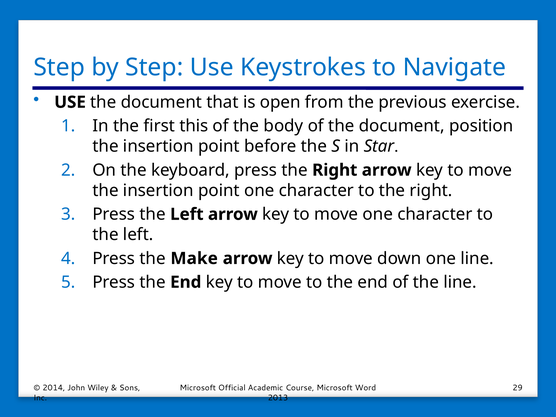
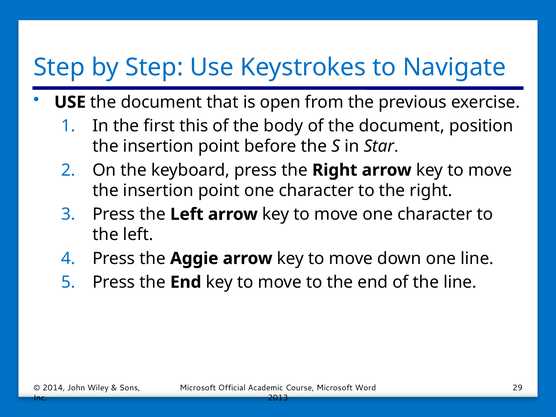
Make: Make -> Aggie (194, 258)
